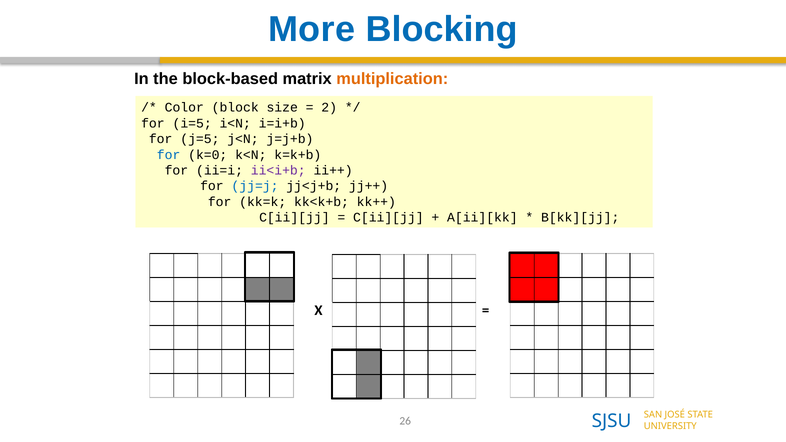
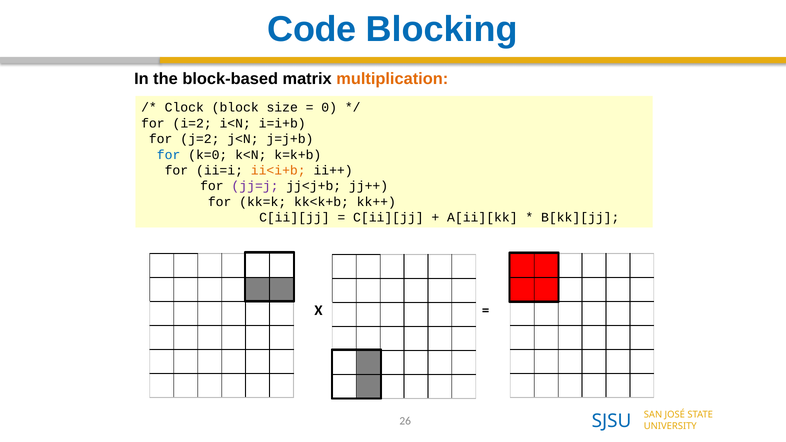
More: More -> Code (312, 29)
Color: Color -> Clock (184, 108)
2: 2 -> 0 (329, 108)
i=5: i=5 -> i=2 (192, 123)
j=5: j=5 -> j=2 (200, 139)
ii<i+b colour: purple -> orange (278, 171)
jj=j colour: blue -> purple (255, 186)
